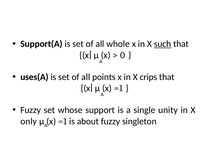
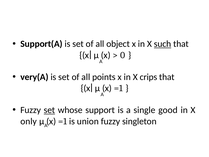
whole: whole -> object (118, 44)
uses(A: uses(A -> very(A (34, 77)
set underline: none -> present (49, 110)
unity: unity -> good (168, 110)
about: about -> union (88, 121)
